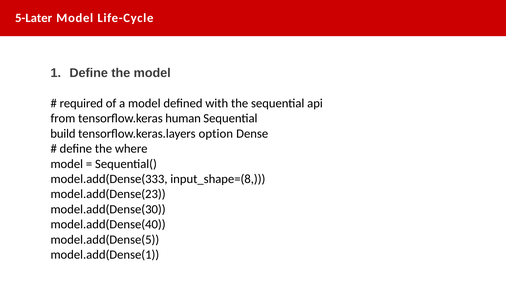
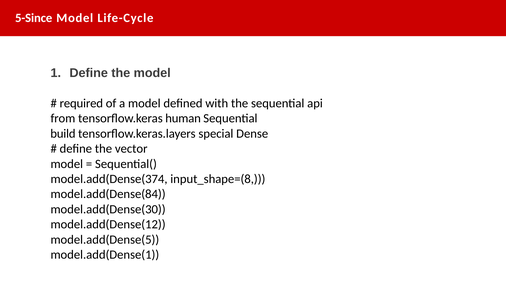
5-Later: 5-Later -> 5-Since (34, 18)
option: option -> special (216, 134)
where: where -> vector (131, 149)
model.add(Dense(333: model.add(Dense(333 -> model.add(Dense(374 (109, 179)
model.add(Dense(23: model.add(Dense(23 -> model.add(Dense(84 (108, 195)
model.add(Dense(40: model.add(Dense(40 -> model.add(Dense(12 (108, 225)
